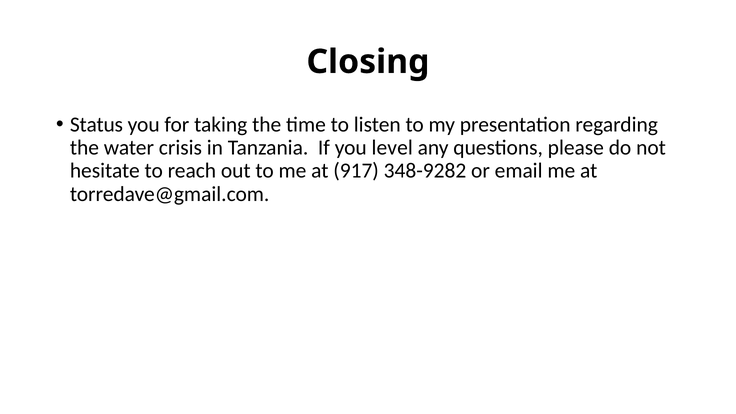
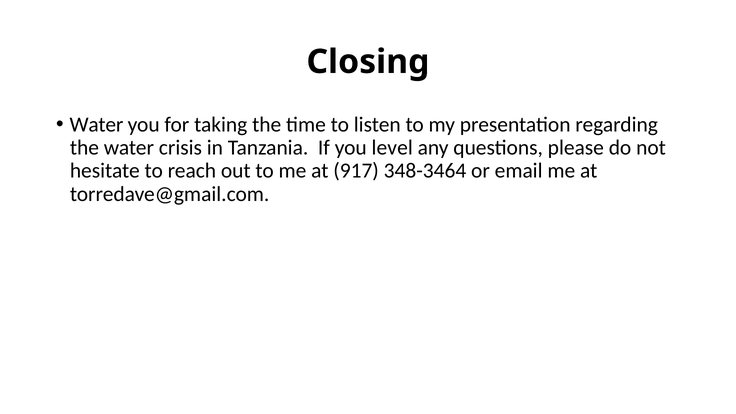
Status: Status -> Water (96, 124)
348-9282: 348-9282 -> 348-3464 (425, 171)
